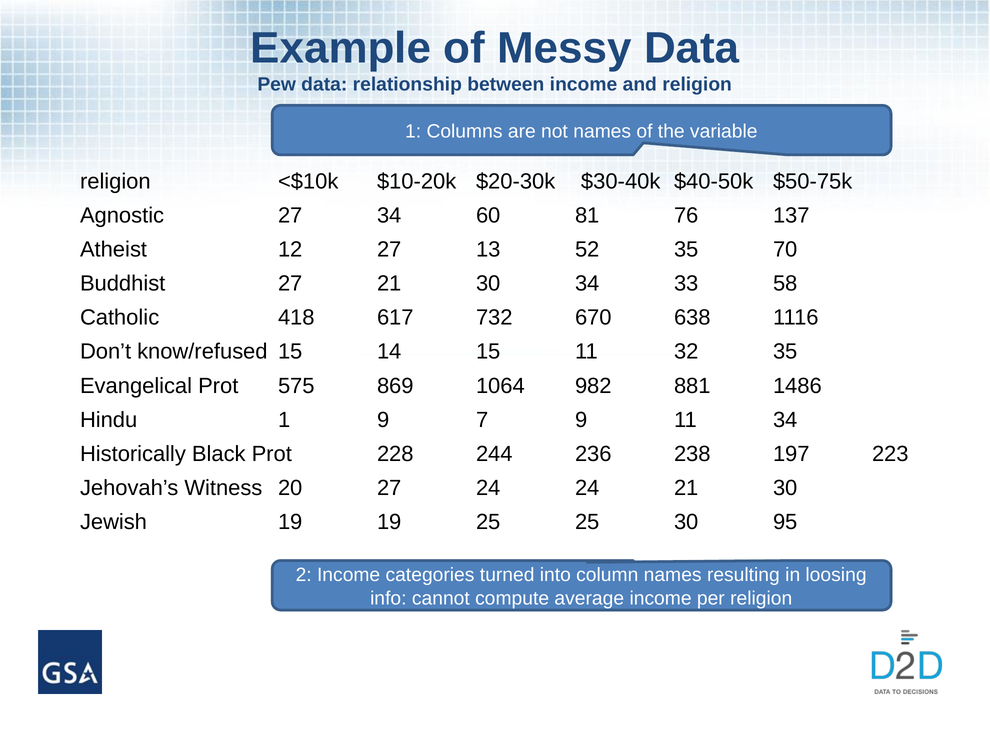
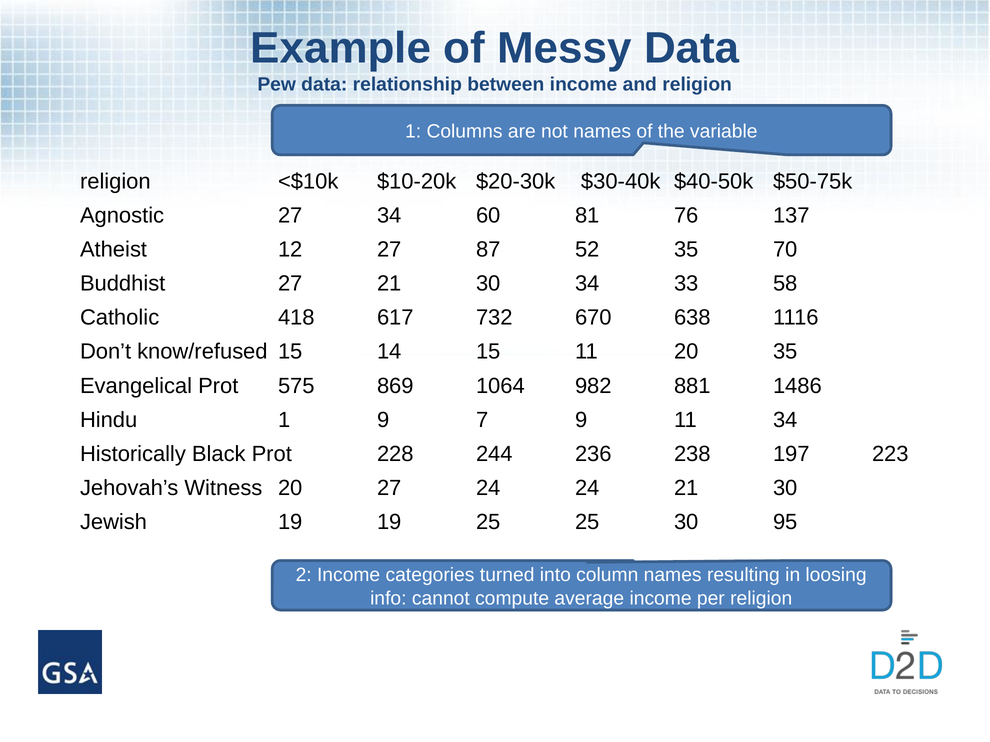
13: 13 -> 87 (488, 250)
11 32: 32 -> 20 (686, 352)
